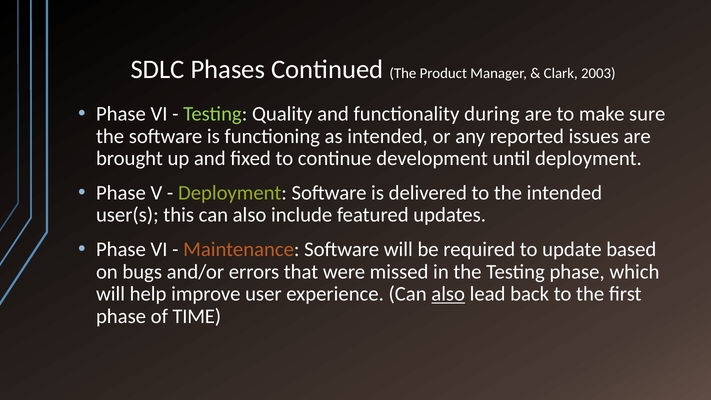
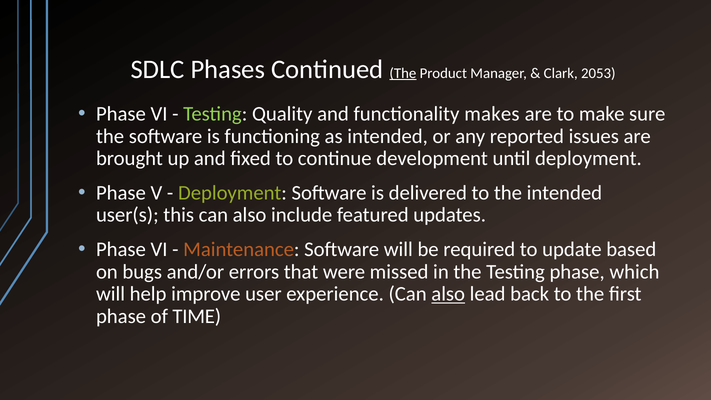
The underline: none -> present (403, 73)
2003: 2003 -> 2053 (598, 73)
during: during -> makes (492, 114)
